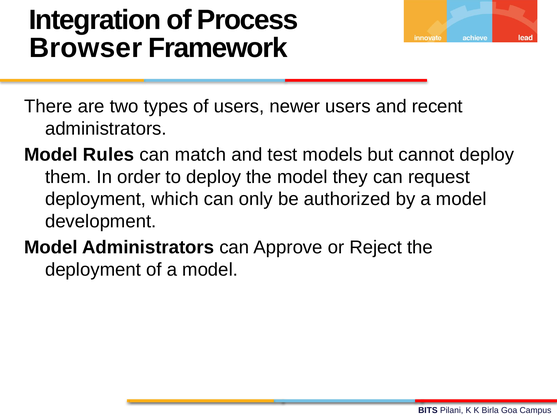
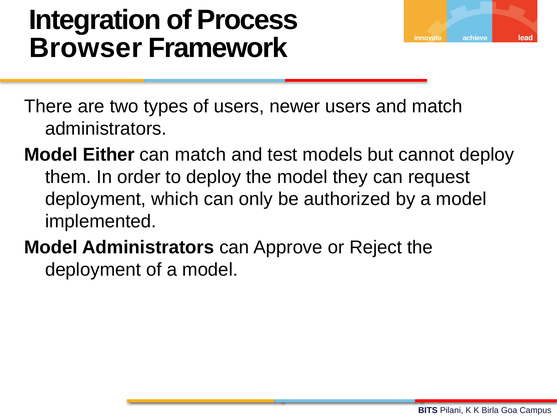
and recent: recent -> match (437, 106)
Rules: Rules -> Either (109, 155)
development: development -> implemented (101, 221)
